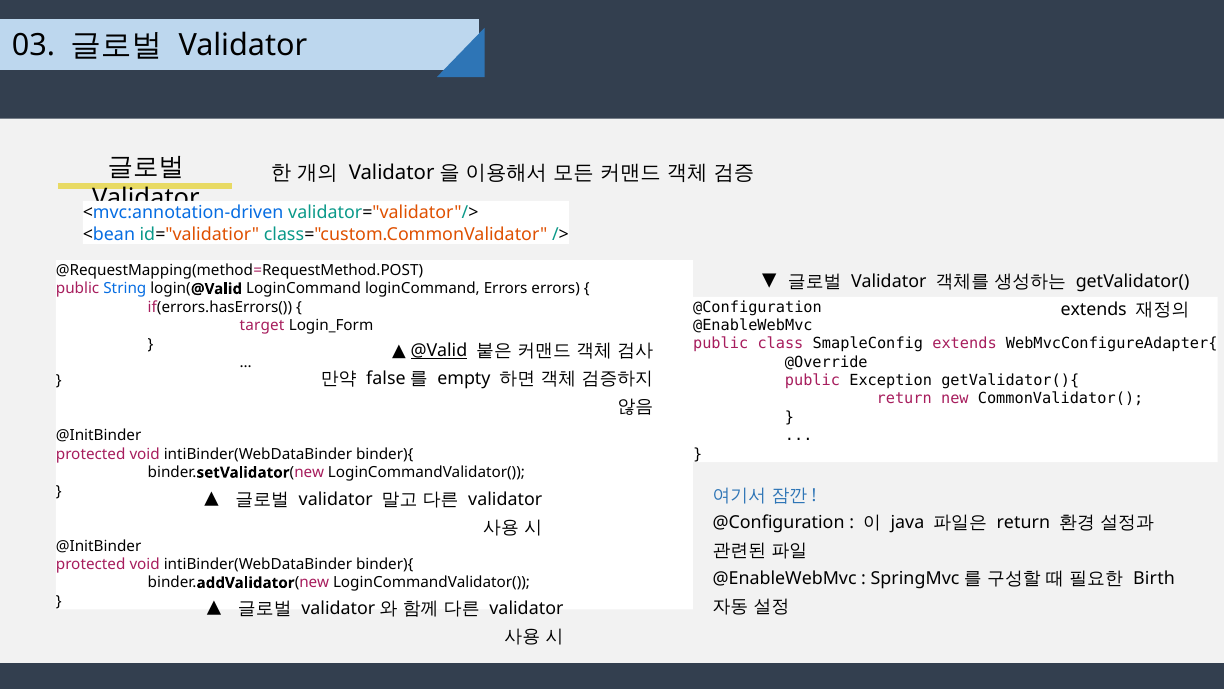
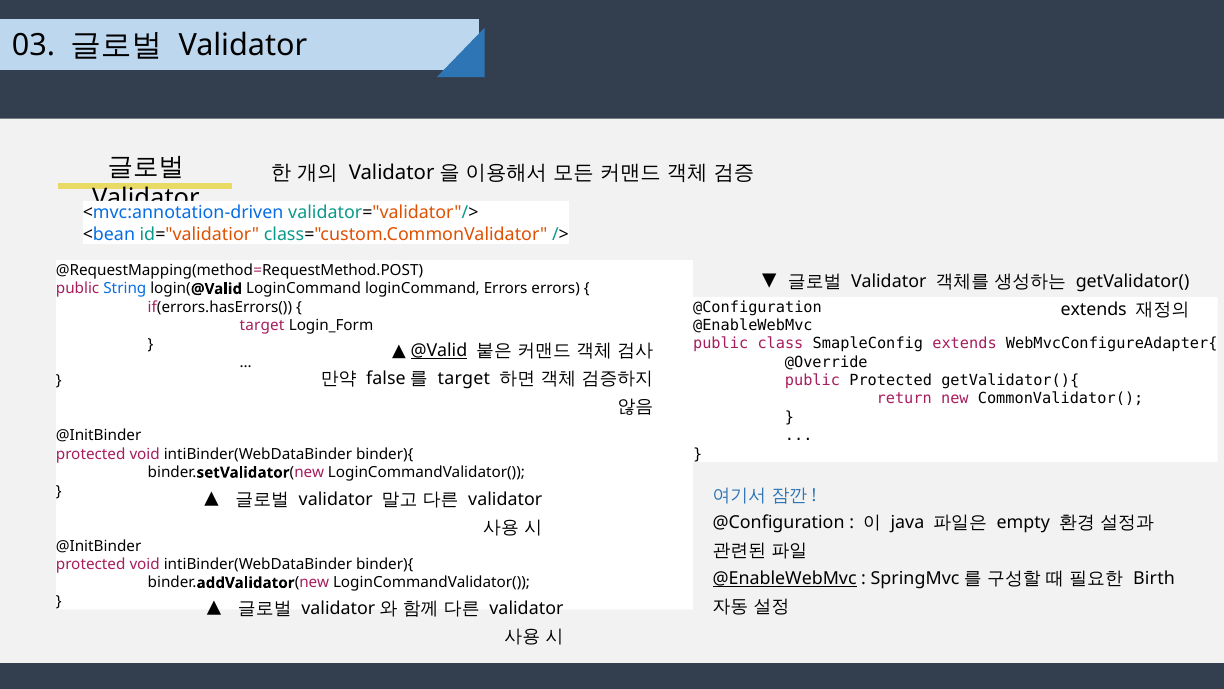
empty: empty -> target (464, 378)
public Exception: Exception -> Protected (891, 380)
return: return -> empty (1023, 523)
@EnableWebMvc underline: none -> present (785, 578)
